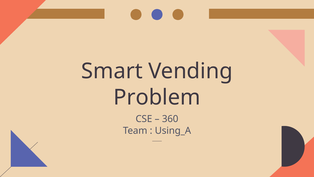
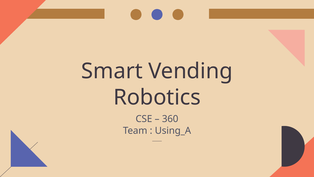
Problem: Problem -> Robotics (157, 97)
